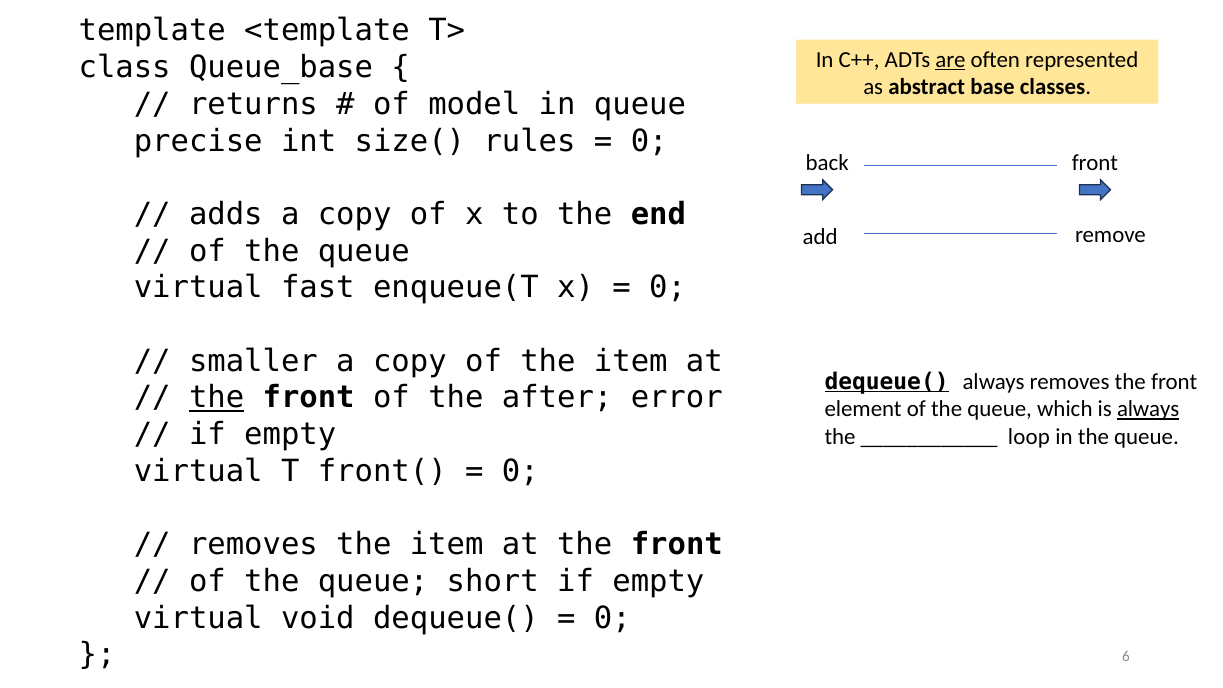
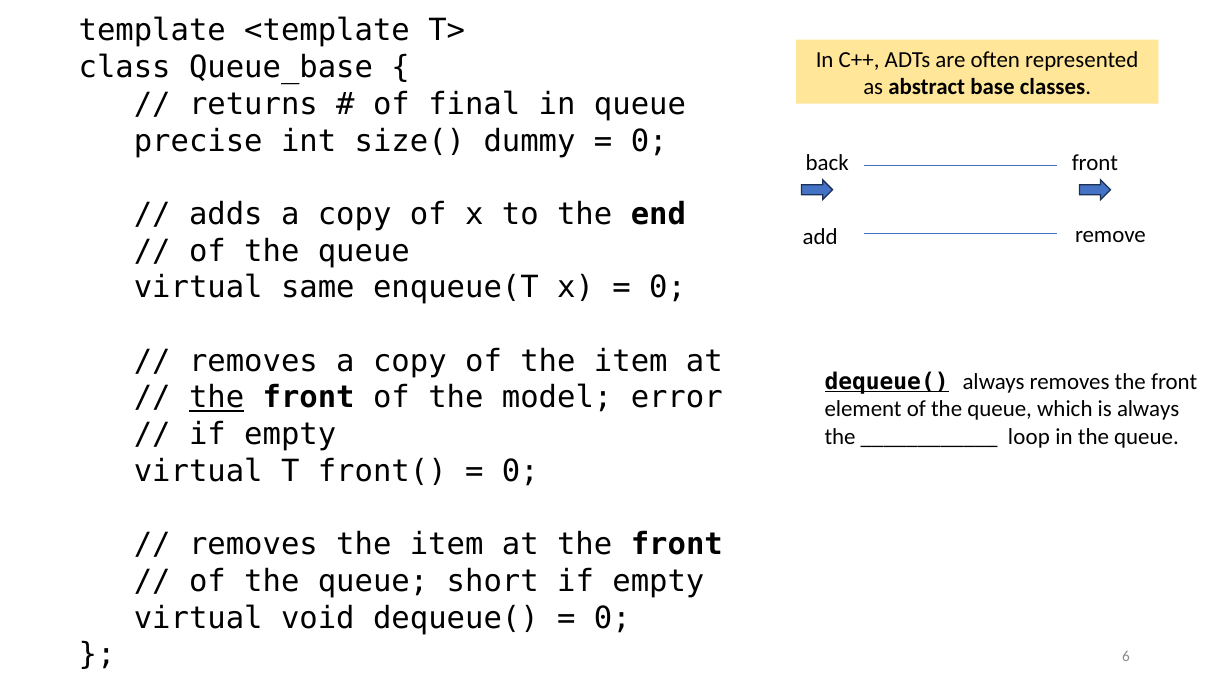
are underline: present -> none (951, 60)
model: model -> final (474, 104)
rules: rules -> dummy (530, 141)
fast: fast -> same (318, 288)
smaller: smaller -> removes (253, 361)
after: after -> model (557, 398)
always underline: present -> none (1148, 409)
